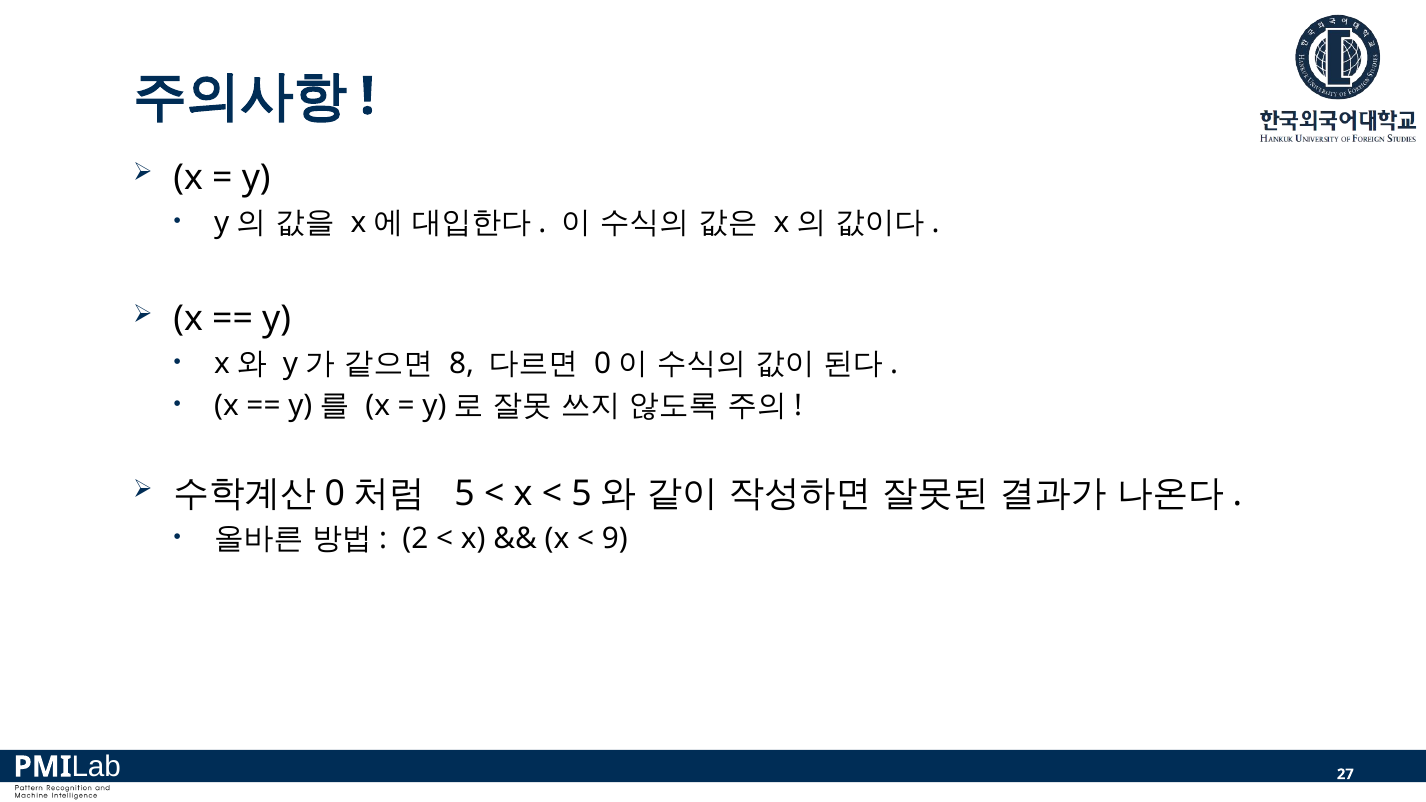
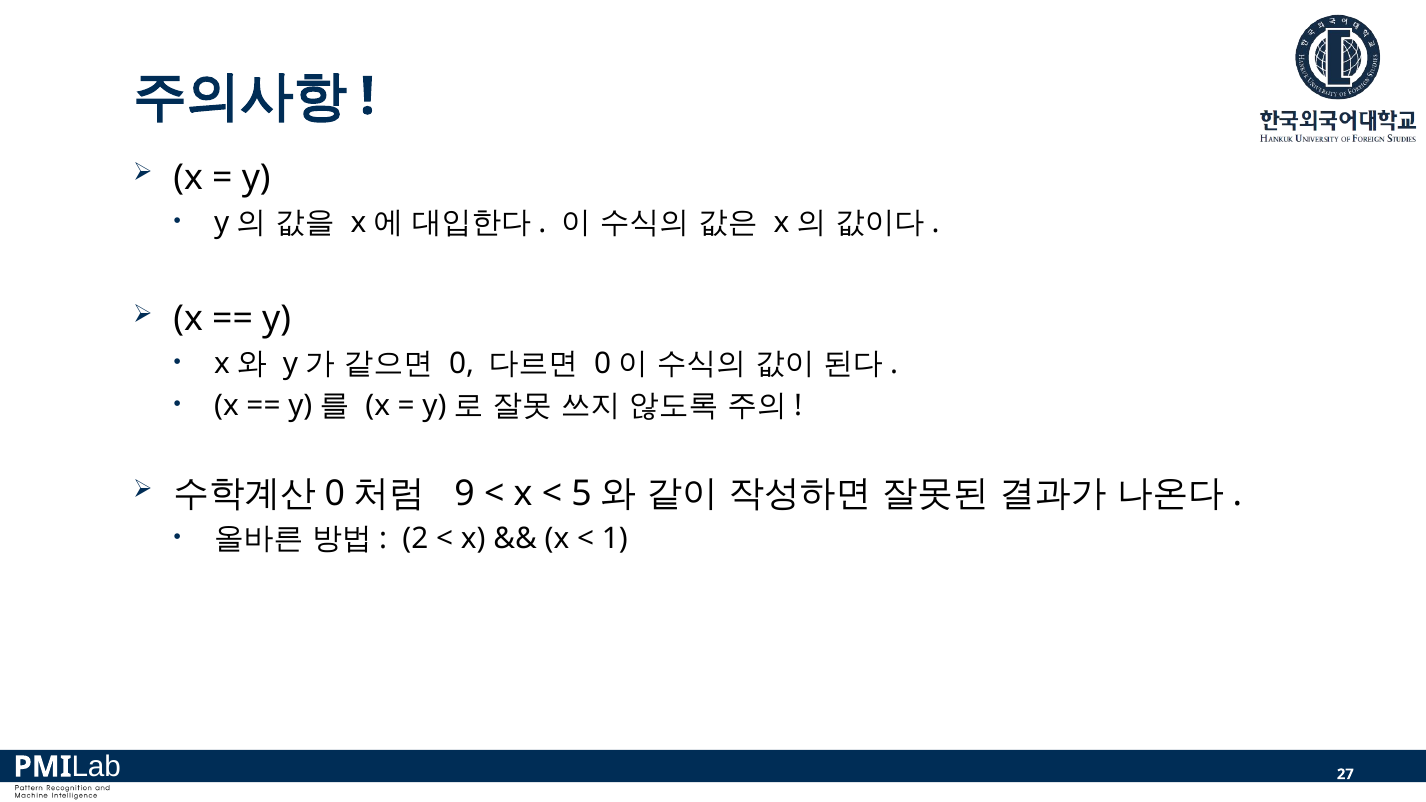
8: 8 -> 0 (462, 364)
5: 5 -> 9 (465, 494)
9: 9 -> 1 (615, 538)
